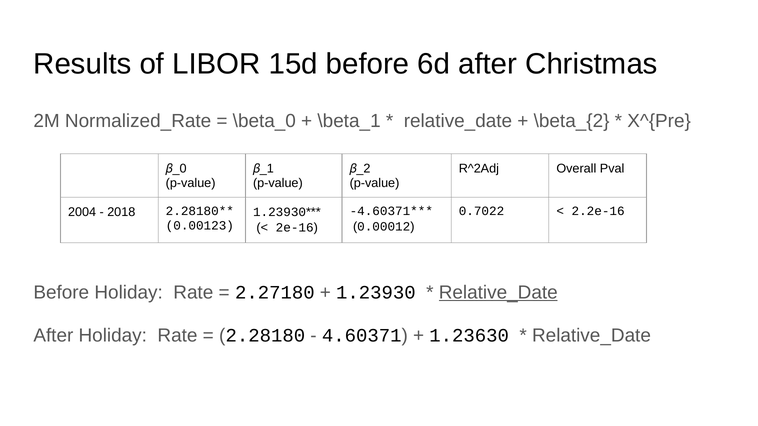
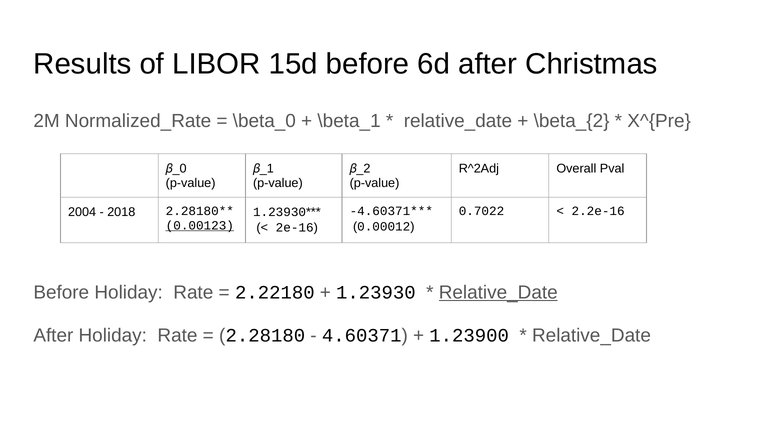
0.00123 underline: none -> present (200, 226)
2.27180: 2.27180 -> 2.22180 (275, 293)
1.23630: 1.23630 -> 1.23900 (469, 336)
